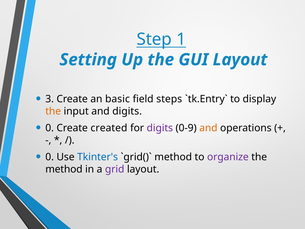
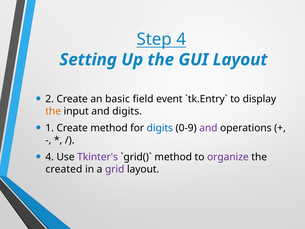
Step 1: 1 -> 4 (181, 39)
3: 3 -> 2 (50, 99)
steps: steps -> event (169, 99)
0: 0 -> 1 (50, 128)
Create created: created -> method (109, 128)
digits colour: purple -> blue (160, 128)
and colour: orange -> purple (208, 128)
0: 0 -> 4 (50, 157)
Tkinter's colour: blue -> purple (98, 157)
method: method -> created (64, 169)
